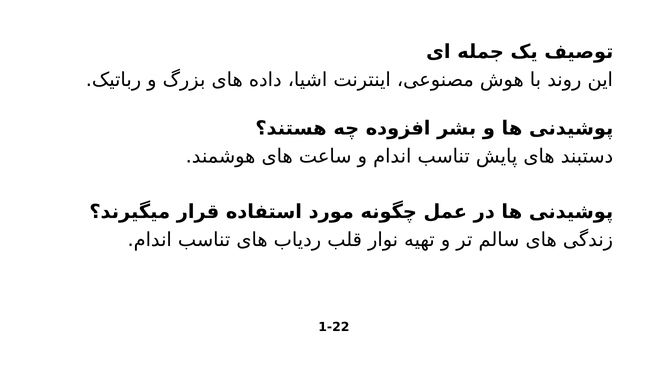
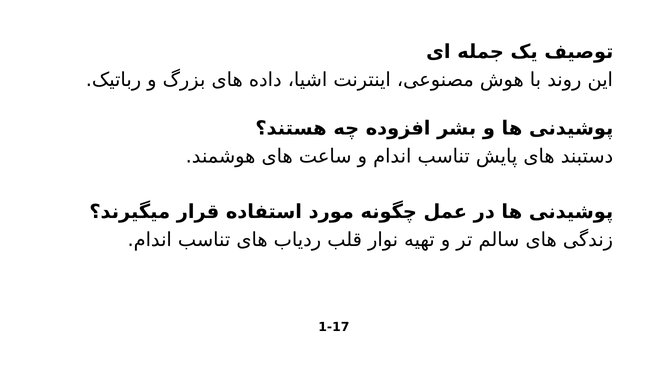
1-22: 1-22 -> 1-17 (334, 327)
